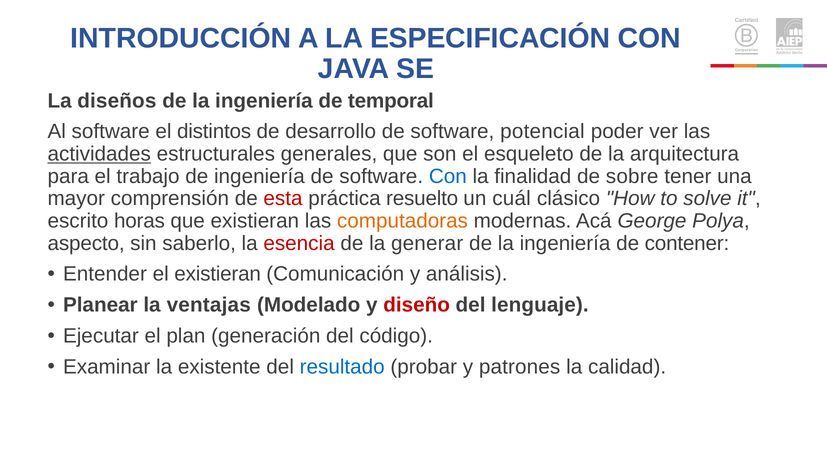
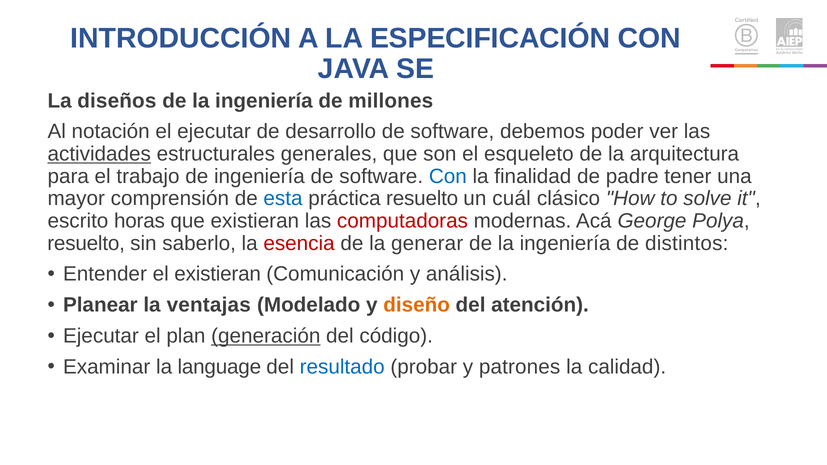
temporal: temporal -> millones (391, 101)
Al software: software -> notación (111, 132)
el distintos: distintos -> ejecutar (214, 132)
potencial: potencial -> debemos (543, 132)
sobre: sobre -> padre (632, 176)
esta colour: red -> blue (283, 199)
computadoras colour: orange -> red (402, 221)
aspecto: aspecto -> resuelto (86, 243)
contener: contener -> distintos (687, 243)
diseño colour: red -> orange (417, 305)
lenguaje: lenguaje -> atención (540, 305)
generación underline: none -> present (266, 336)
existente: existente -> language (219, 367)
